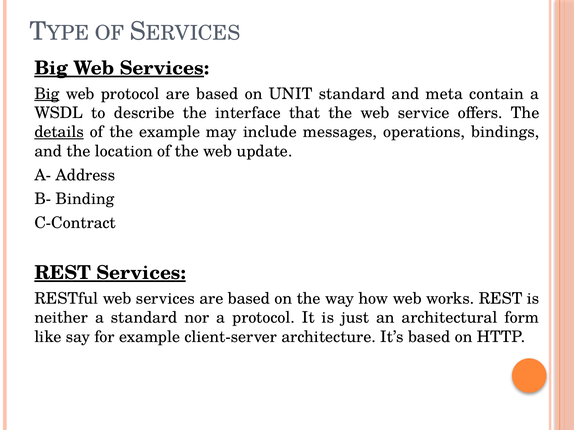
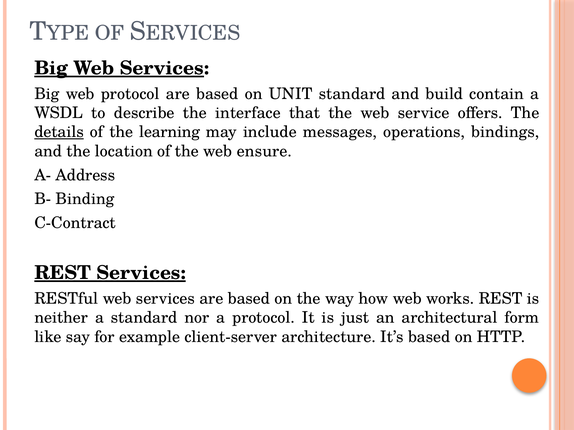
Big underline: present -> none (47, 94)
meta: meta -> build (444, 94)
the example: example -> learning (170, 132)
update: update -> ensure (264, 151)
